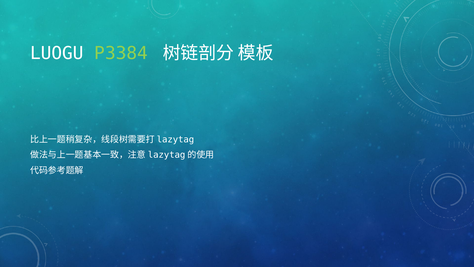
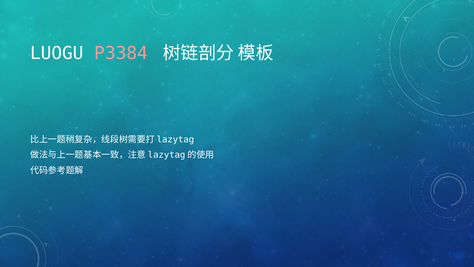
P3384 colour: light green -> pink (121, 53)
